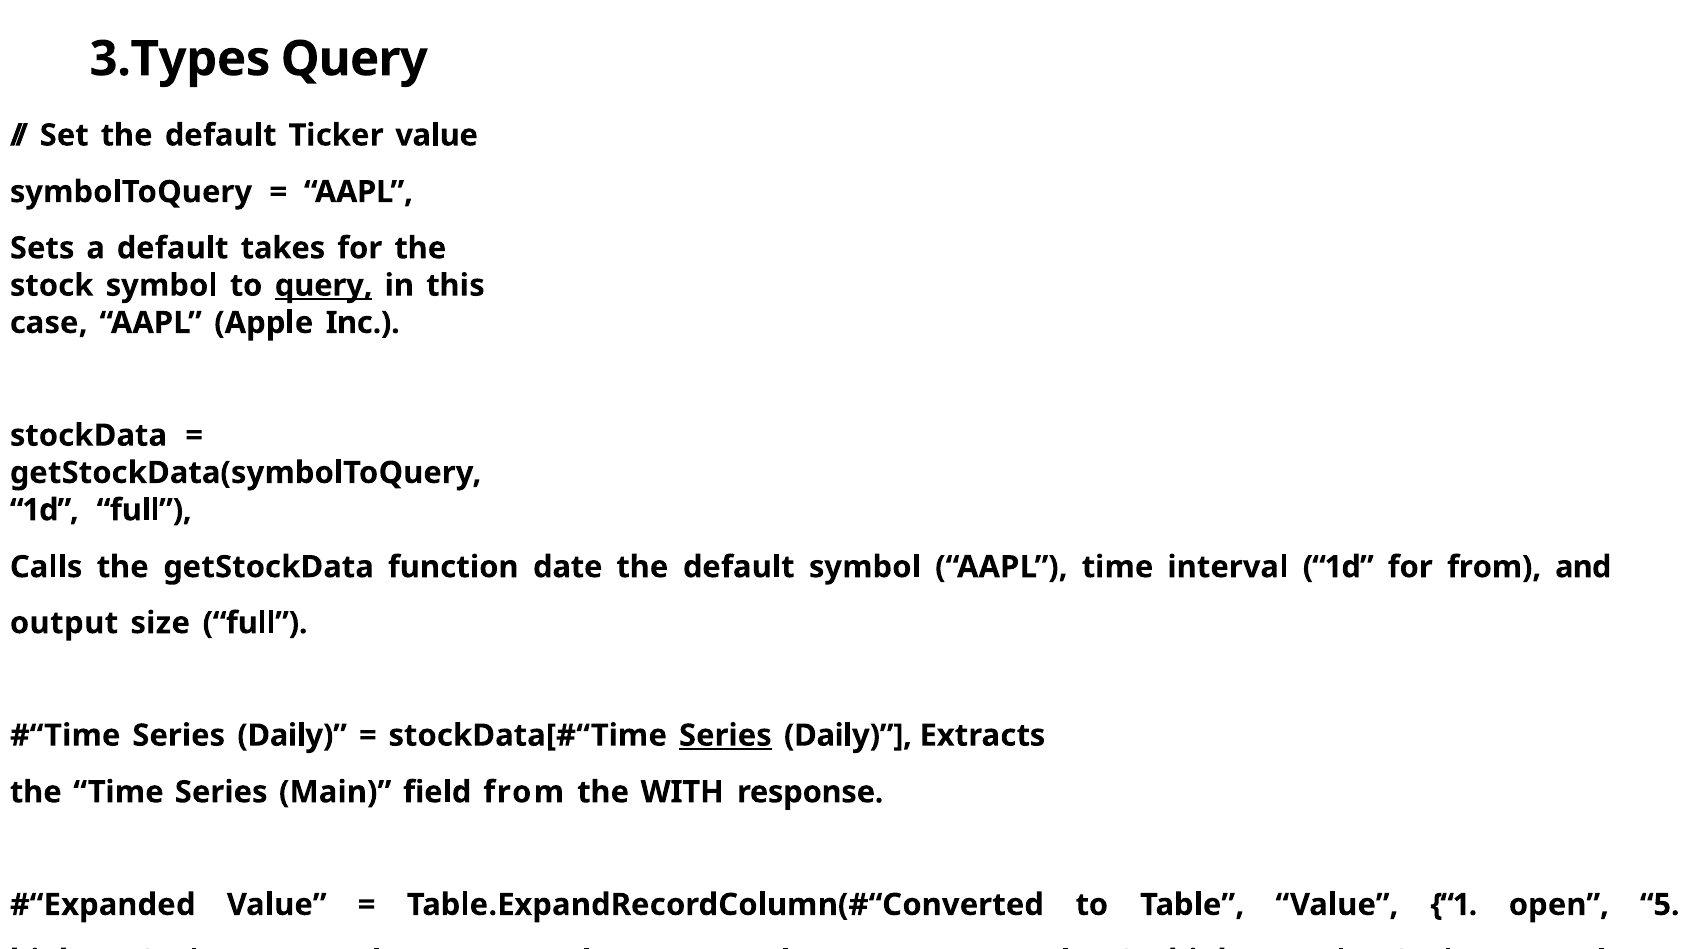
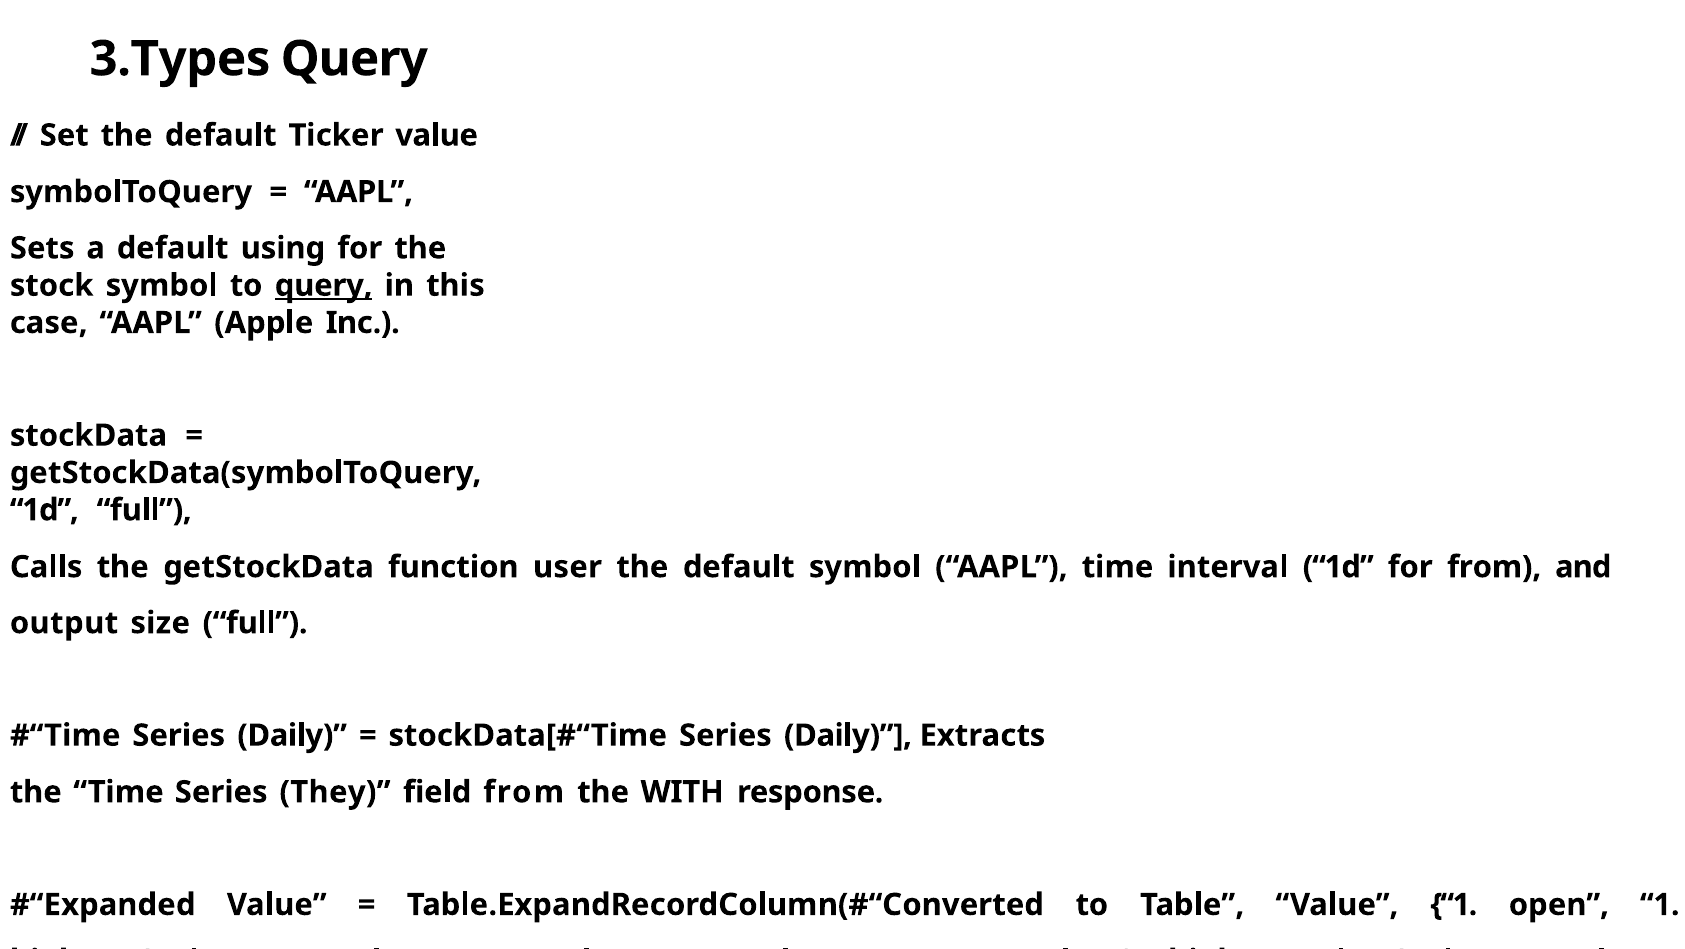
takes: takes -> using (283, 248)
date: date -> user (567, 567)
Series underline: present -> none (725, 735)
Main: Main -> They (335, 792)
open 5: 5 -> 1 (1660, 904)
